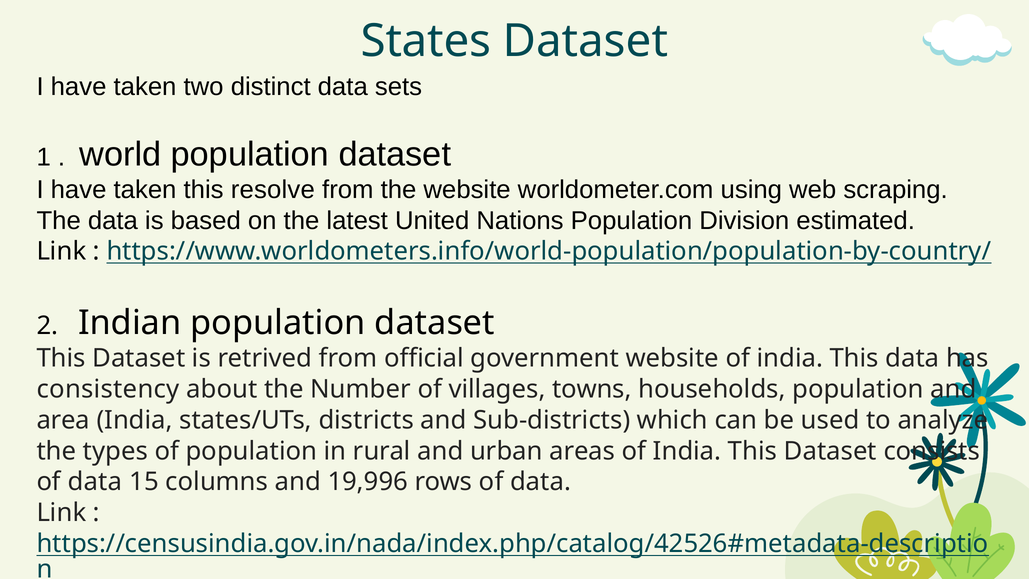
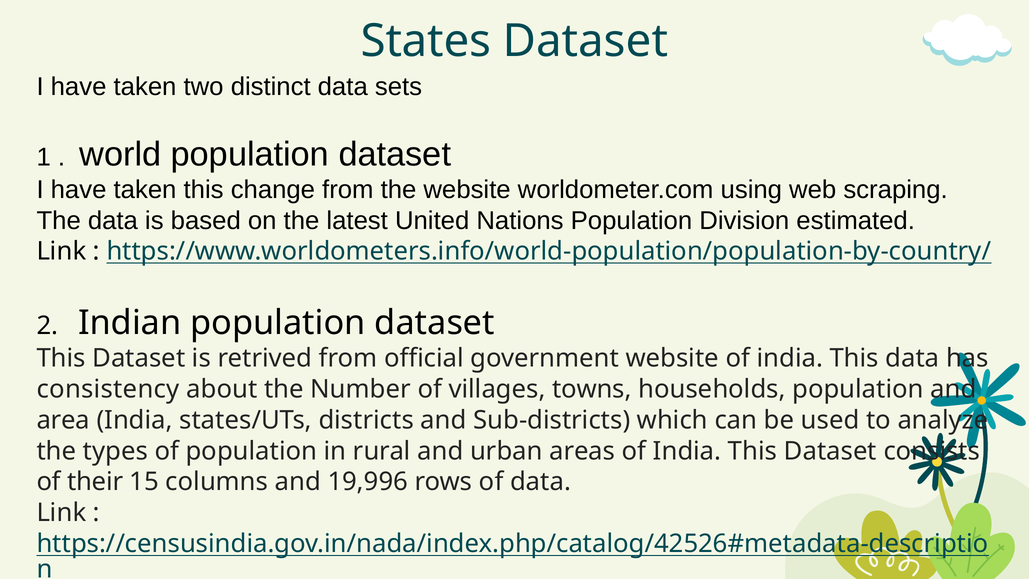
resolve: resolve -> change (273, 190)
data: data -> their (95, 482)
